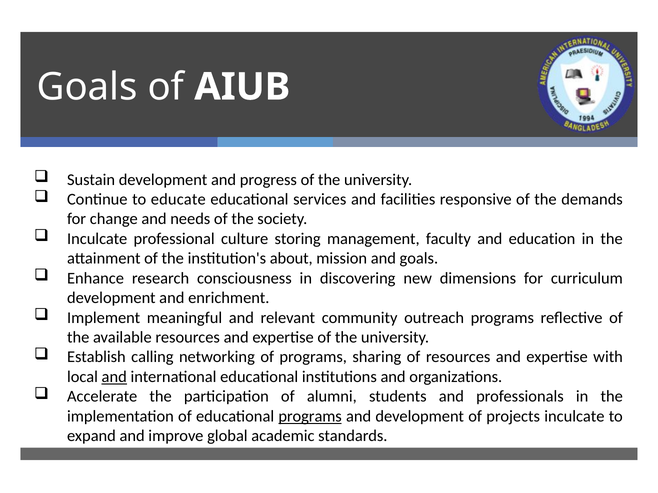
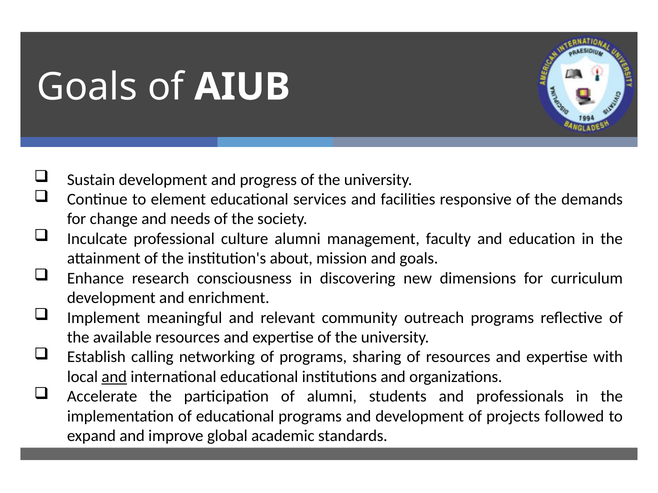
educate: educate -> element (178, 200)
culture storing: storing -> alumni (298, 239)
programs underline: present -> none (310, 417)
projects inculcate: inculcate -> followed (574, 417)
